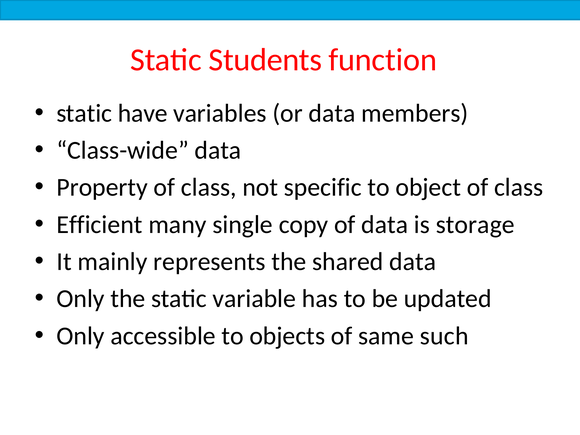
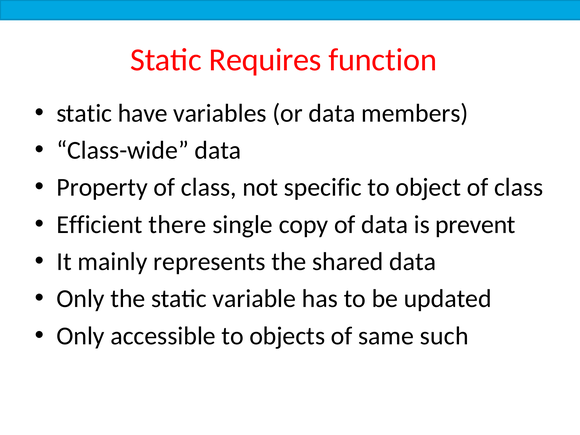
Students: Students -> Requires (265, 60)
many: many -> there (177, 225)
storage: storage -> prevent (475, 225)
